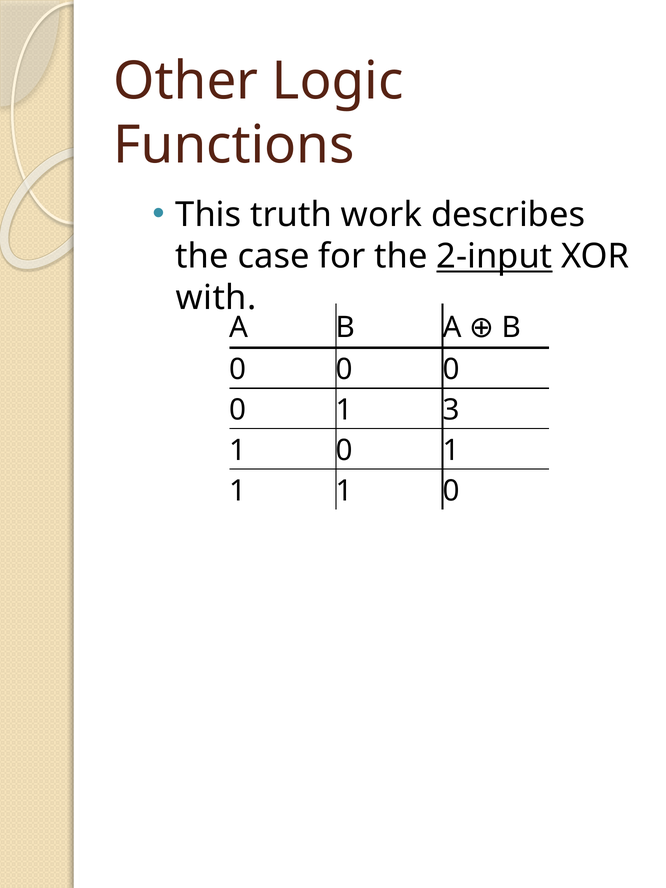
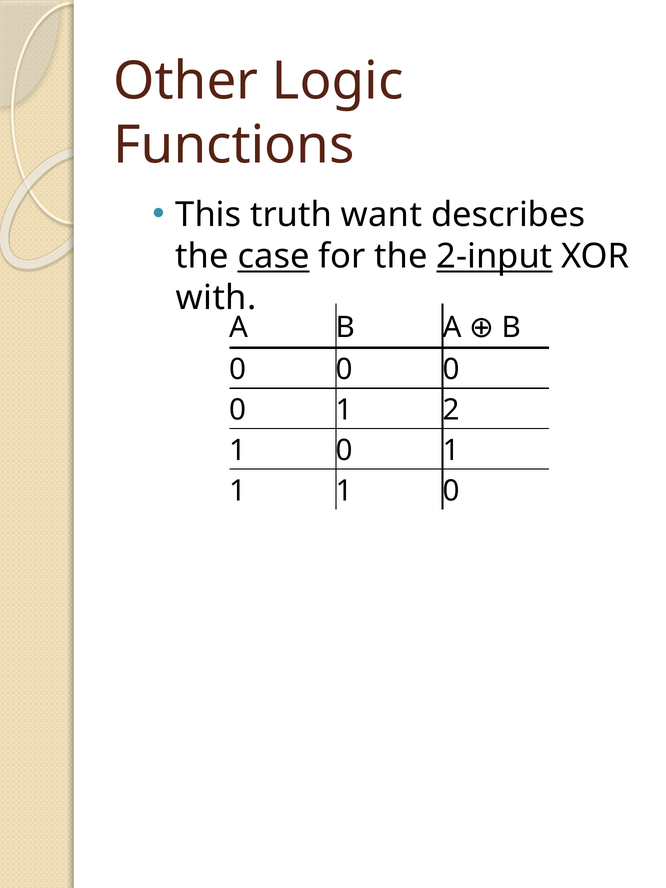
work: work -> want (381, 215)
case underline: none -> present (274, 256)
3: 3 -> 2 (451, 410)
